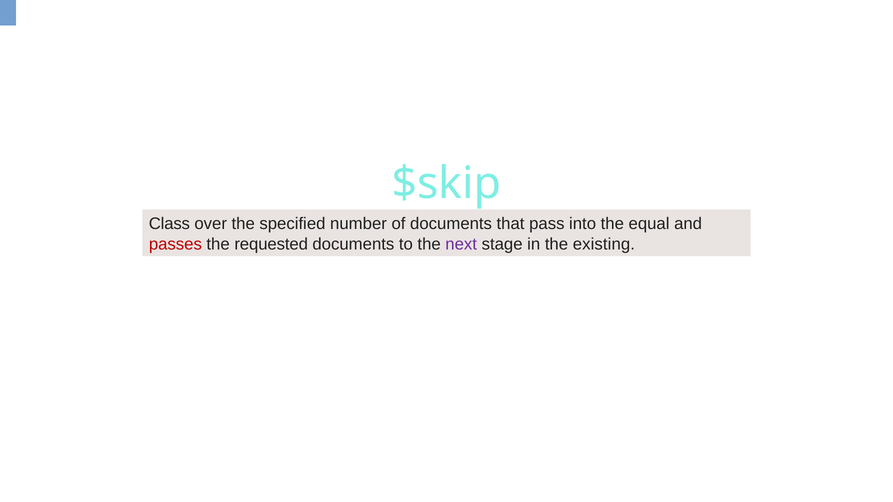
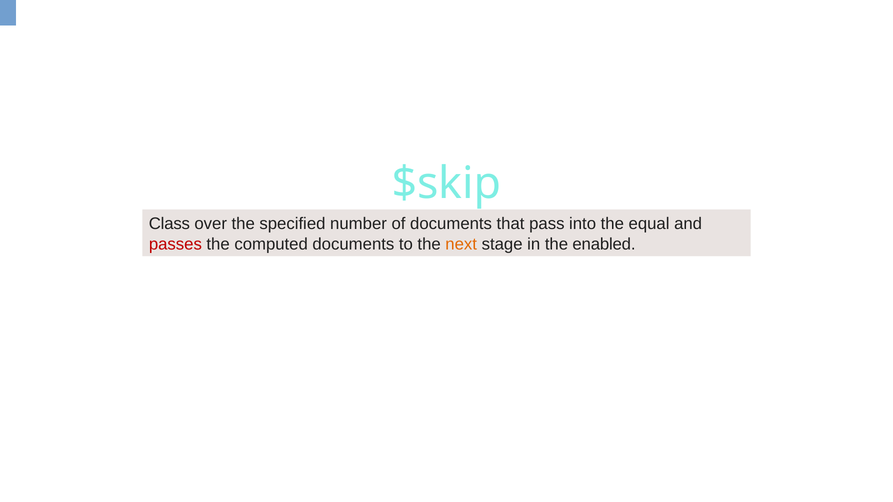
requested: requested -> computed (271, 244)
next colour: purple -> orange (461, 244)
existing: existing -> enabled (604, 244)
